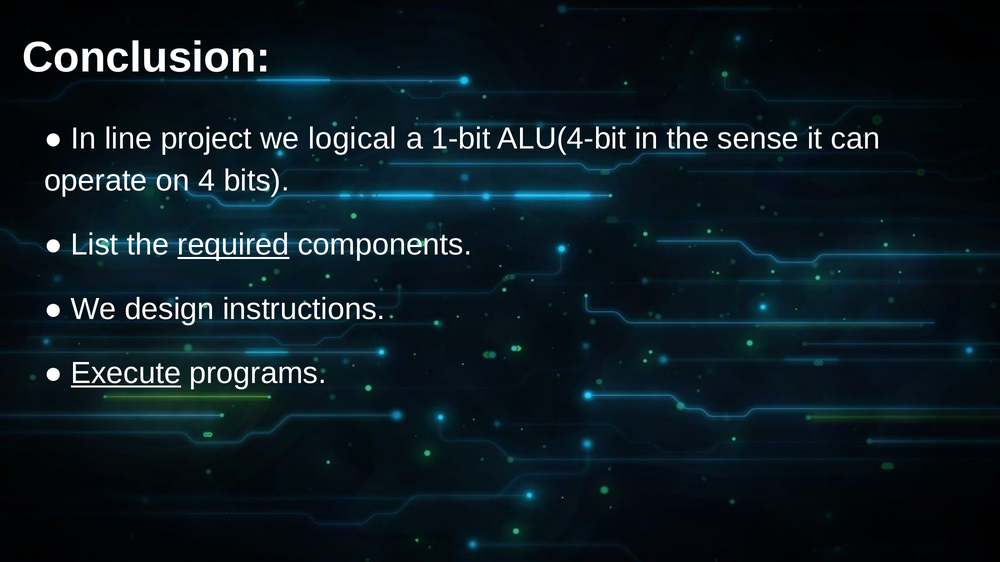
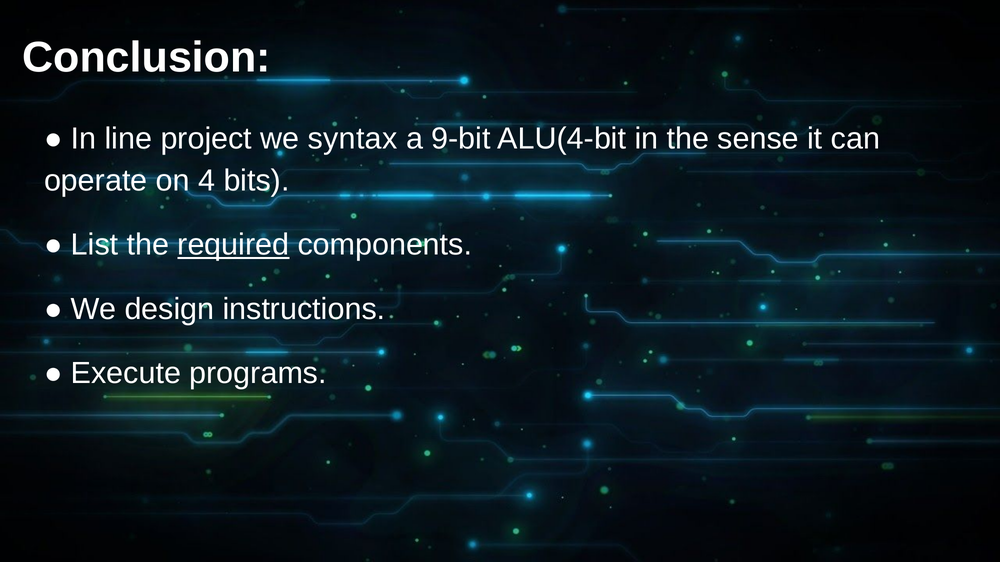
logical: logical -> syntax (353, 139)
1-bit: 1-bit -> 9-bit (461, 139)
Execute underline: present -> none (126, 374)
